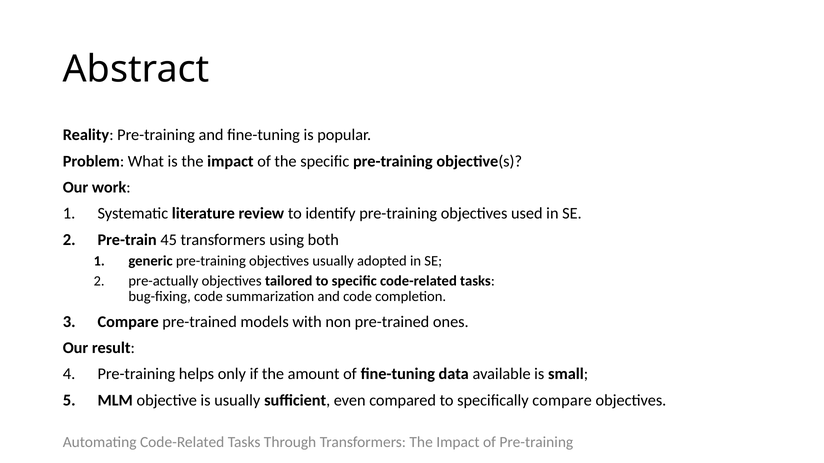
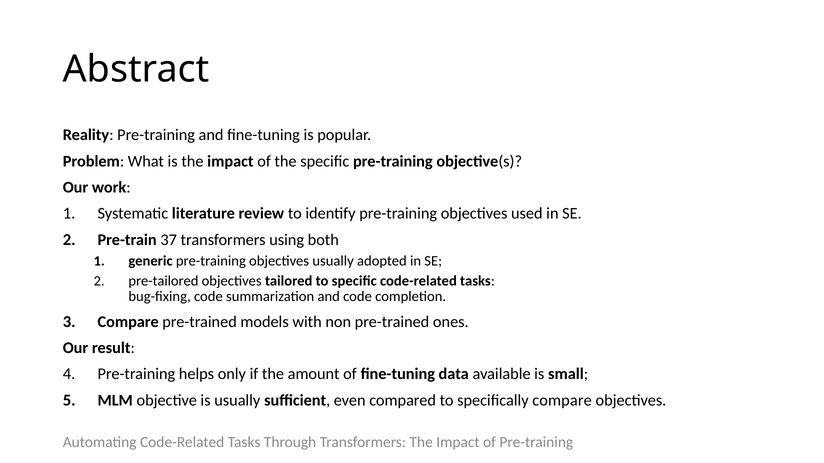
45: 45 -> 37 (169, 240)
pre-actually: pre-actually -> pre-tailored (163, 281)
